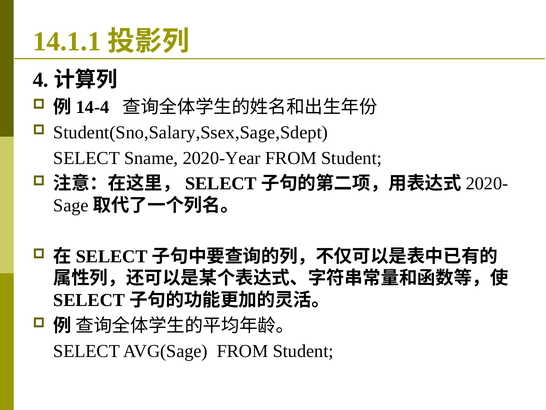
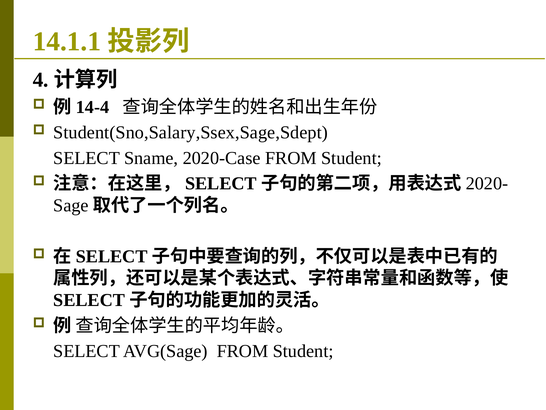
2020-Year: 2020-Year -> 2020-Case (222, 158)
